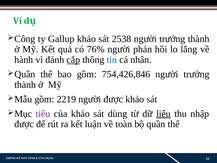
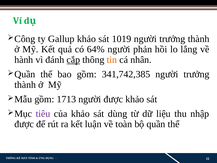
2538: 2538 -> 1019 (122, 39)
76%: 76% -> 64% (96, 49)
tin colour: blue -> orange (112, 60)
754,426,846: 754,426,846 -> 341,742,385 (126, 74)
2219: 2219 -> 1713 (66, 99)
liệu underline: present -> none (163, 114)
